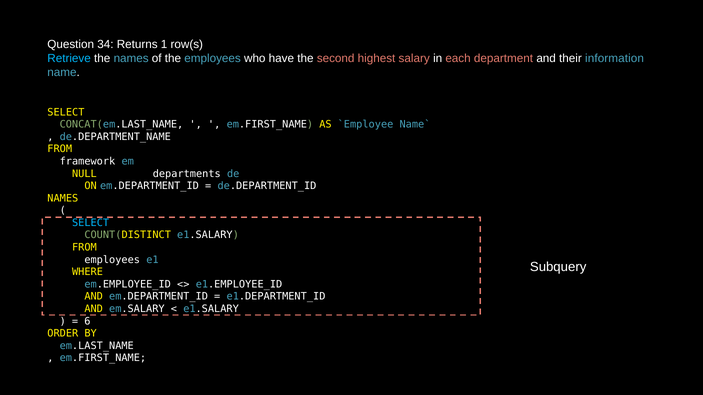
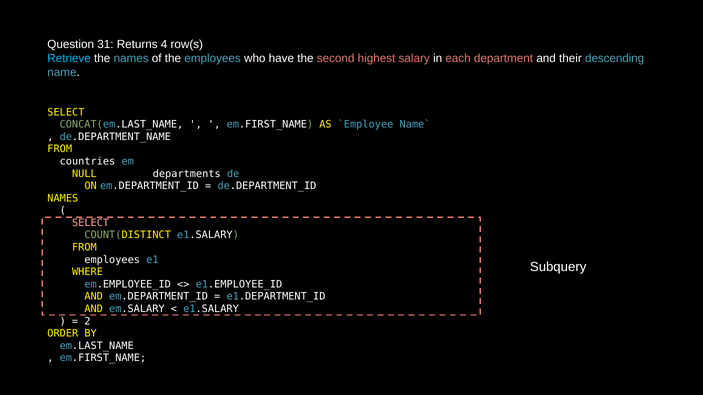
34: 34 -> 31 (105, 44)
1: 1 -> 4 (164, 44)
information: information -> descending (615, 58)
framework: framework -> countries (87, 162)
SELECT colour: light blue -> pink (91, 223)
6: 6 -> 2 (87, 322)
